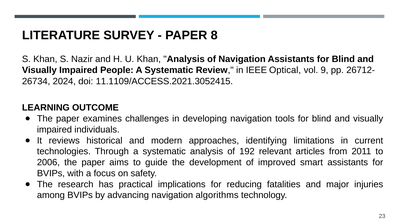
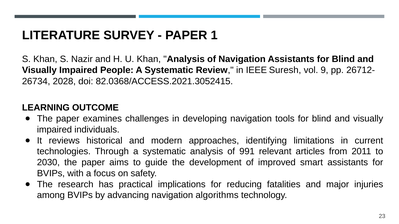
8: 8 -> 1 (214, 35)
Optical: Optical -> Suresh (285, 70)
2024: 2024 -> 2028 (64, 81)
11.1109/ACCESS.2021.3052415: 11.1109/ACCESS.2021.3052415 -> 82.0368/ACCESS.2021.3052415 (164, 81)
192: 192 -> 991 (247, 152)
2006: 2006 -> 2030 (48, 163)
